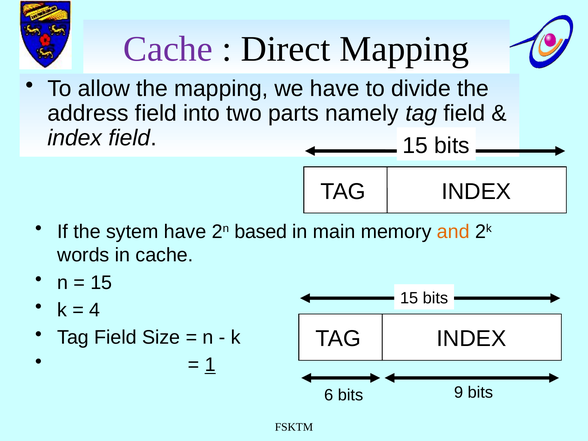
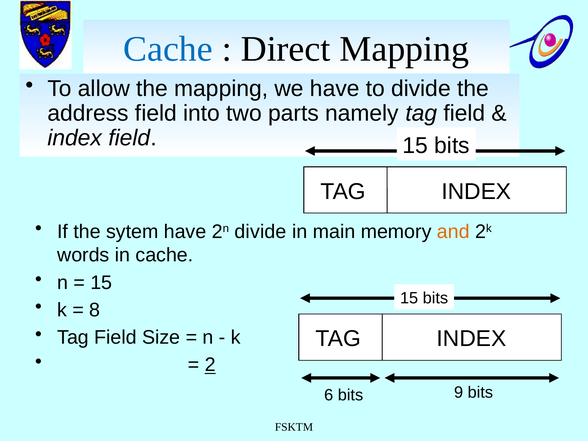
Cache colour: purple -> blue (168, 49)
2n based: based -> divide (260, 232)
4: 4 -> 8 (95, 310)
1: 1 -> 2 (210, 365)
